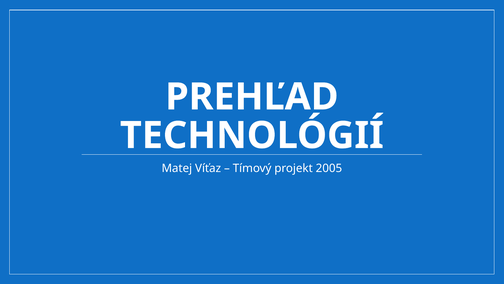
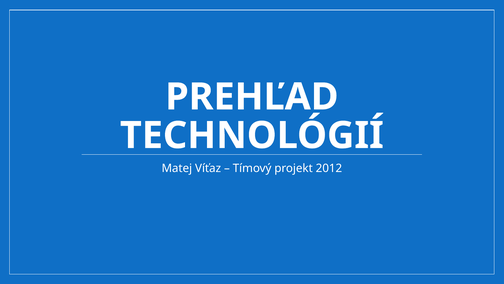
2005: 2005 -> 2012 (329, 168)
